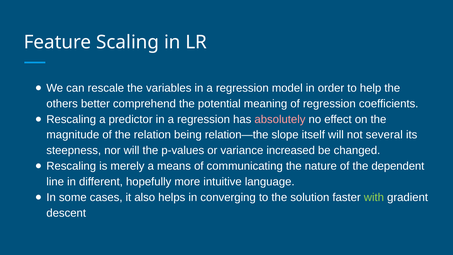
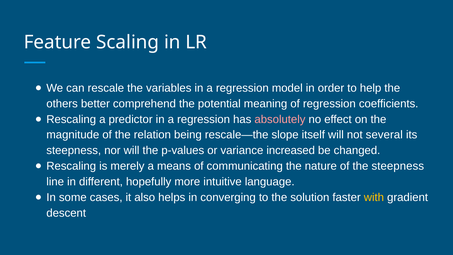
relation—the: relation—the -> rescale—the (237, 135)
the dependent: dependent -> steepness (398, 166)
with colour: light green -> yellow (374, 197)
